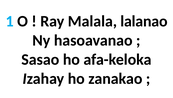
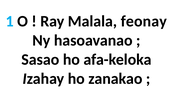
lalanao: lalanao -> feonay (144, 21)
